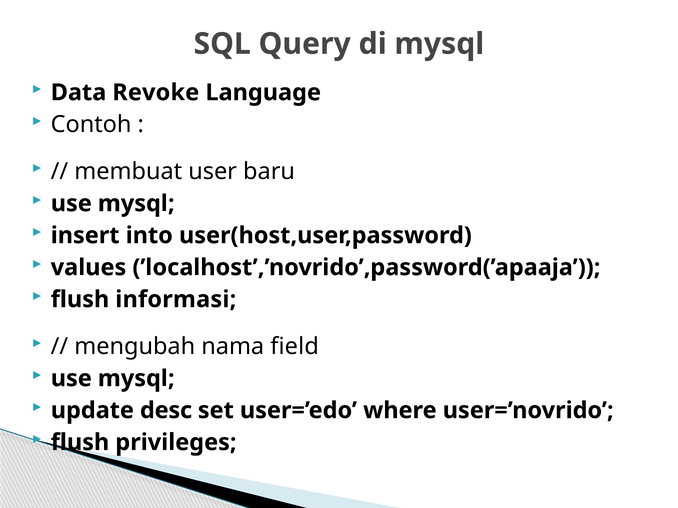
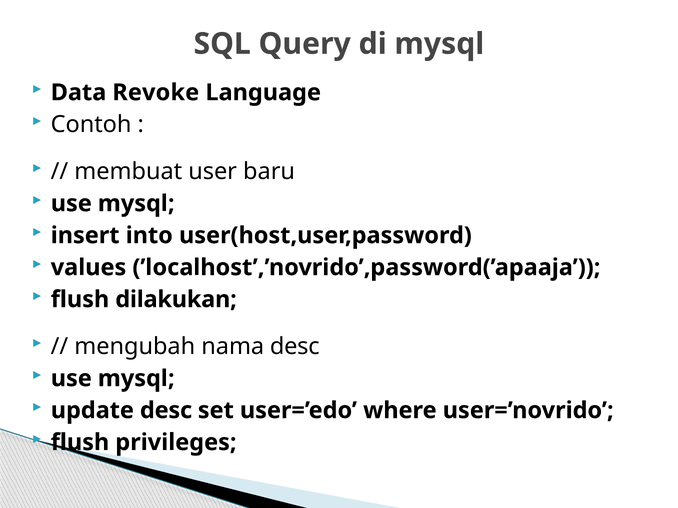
informasi: informasi -> dilakukan (176, 300)
nama field: field -> desc (295, 347)
